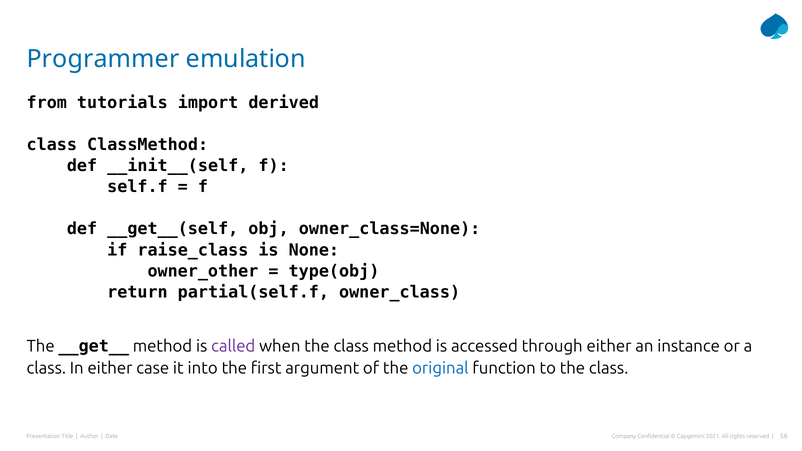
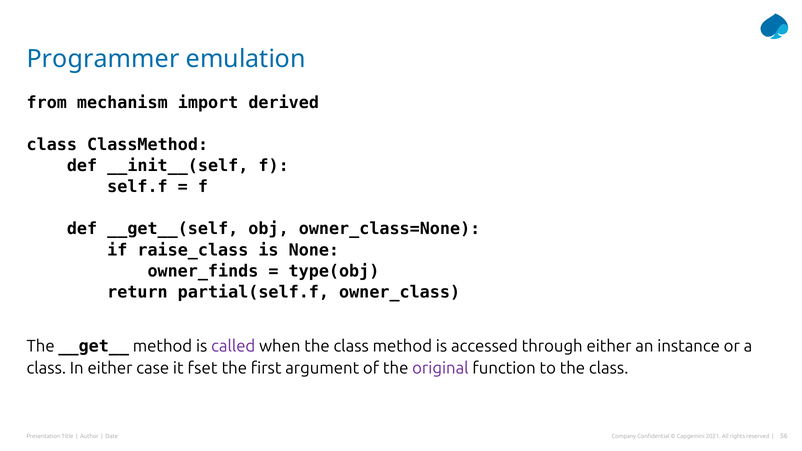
tutorials: tutorials -> mechanism (122, 103)
owner_other: owner_other -> owner_finds (203, 271)
into: into -> fset (203, 368)
original colour: blue -> purple (440, 368)
